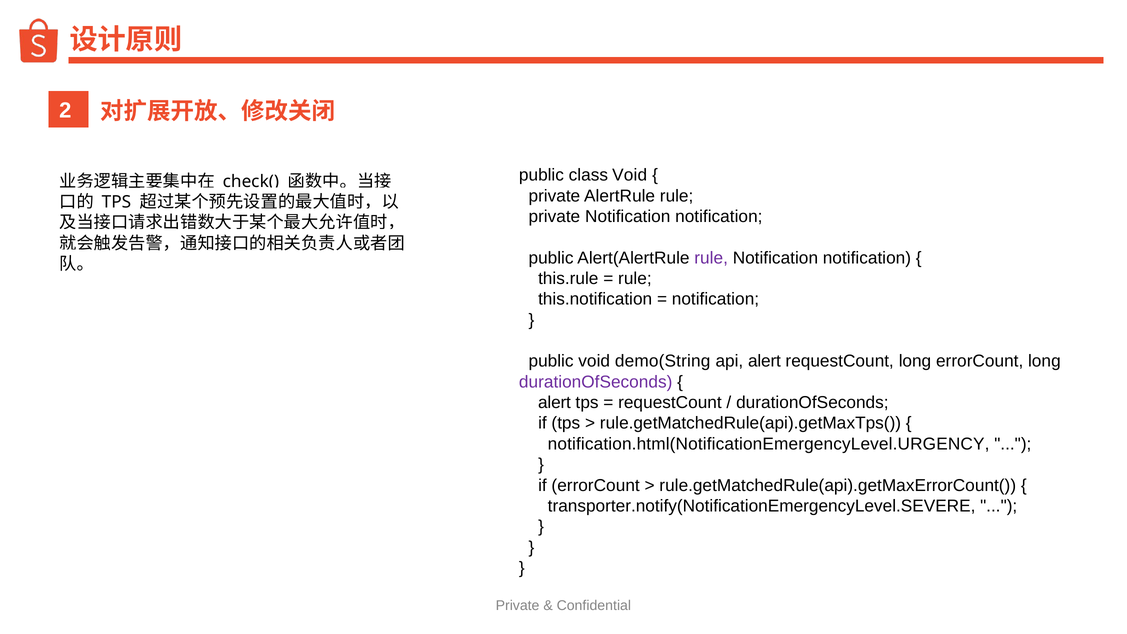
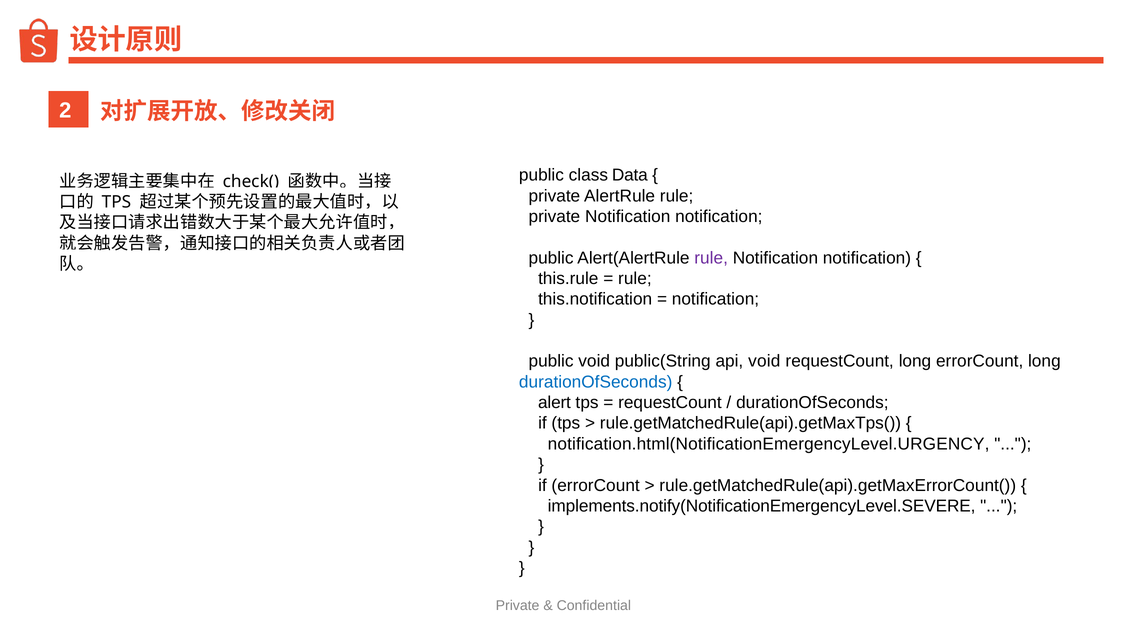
class Void: Void -> Data (630, 175)
demo(String: demo(String -> public(String (663, 361)
api alert: alert -> void (764, 361)
durationOfSeconds colour: purple -> blue (596, 382)
transporter.notify(NotificationEmergencyLevel.SEVERE: transporter.notify(NotificationEmergencyLevel.SEVERE -> implements.notify(NotificationEmergencyLevel.SEVERE (762, 506)
